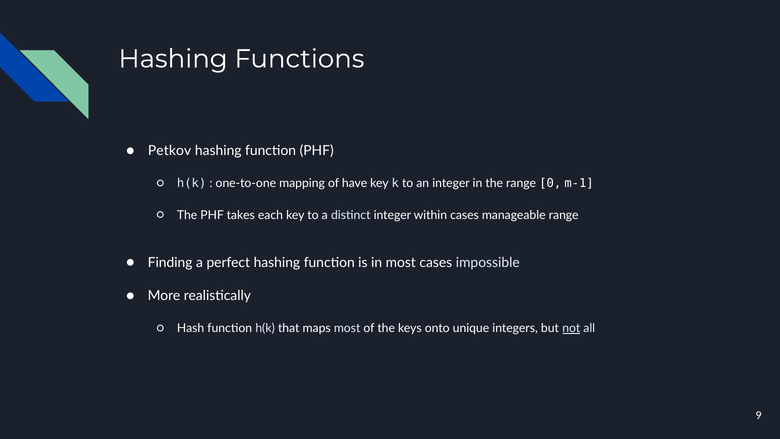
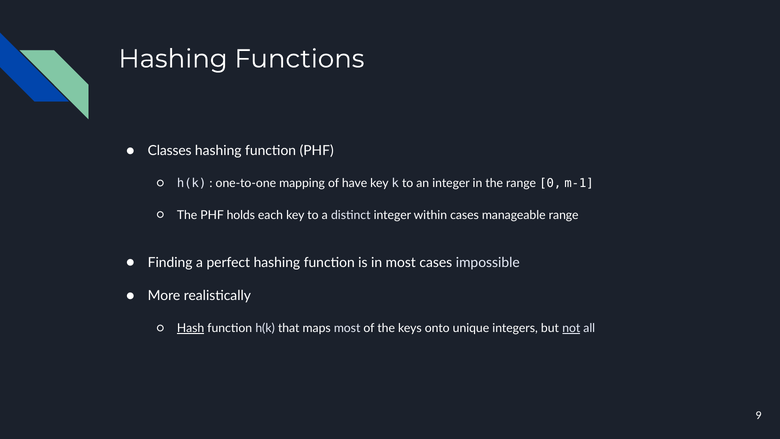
Petkov: Petkov -> Classes (170, 151)
takes: takes -> holds (241, 215)
Hash underline: none -> present (191, 328)
